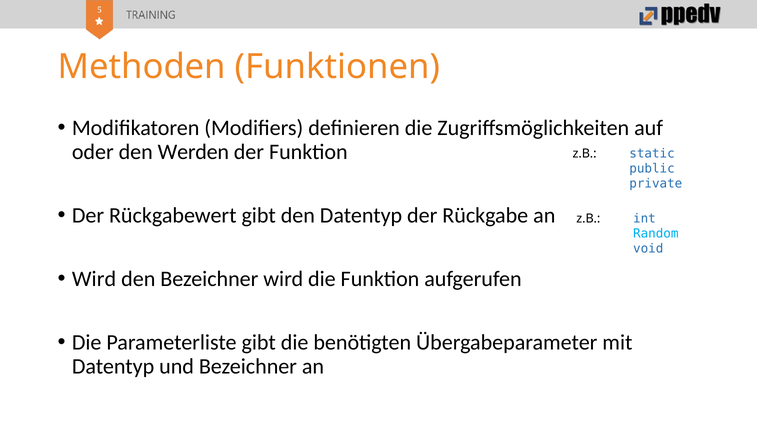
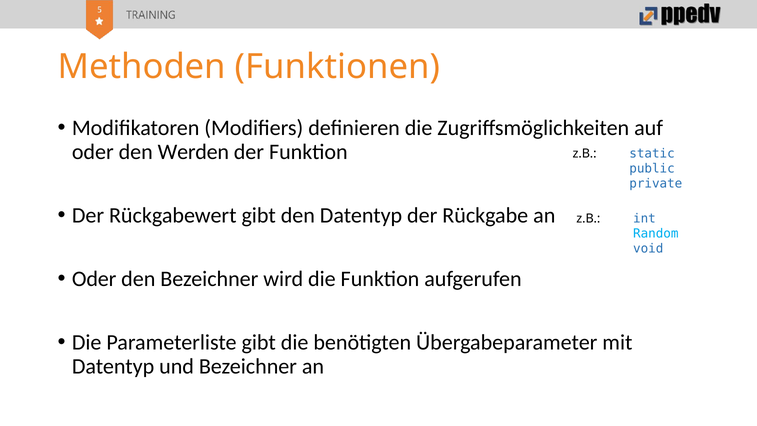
Wird: Wird -> Oder (94, 279)
